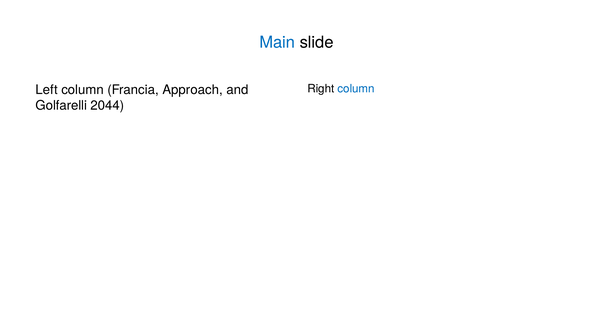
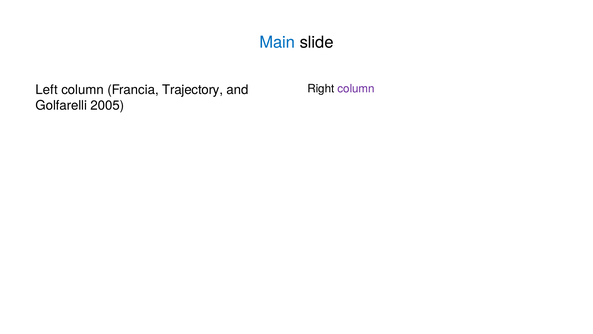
column colour: blue -> purple (356, 89)
Approach: Approach -> Trajectory (193, 90)
2044: 2044 -> 2005 (107, 105)
